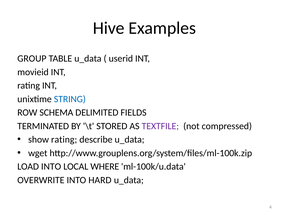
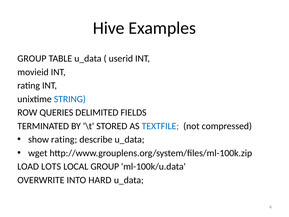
SCHEMA: SCHEMA -> QUERIES (56, 112)
TEXTFILE colour: purple -> blue (160, 126)
LOAD INTO: INTO -> LOTS (51, 166)
LOCAL WHERE: WHERE -> GROUP (105, 166)
